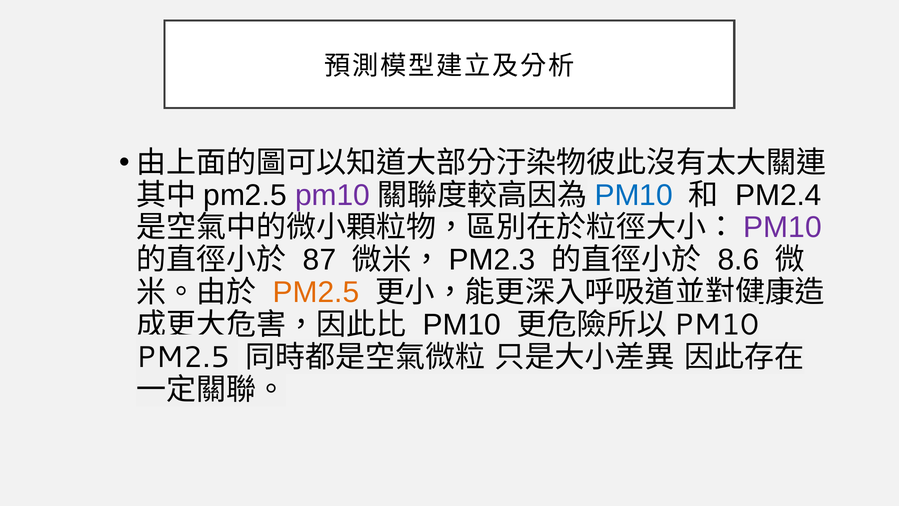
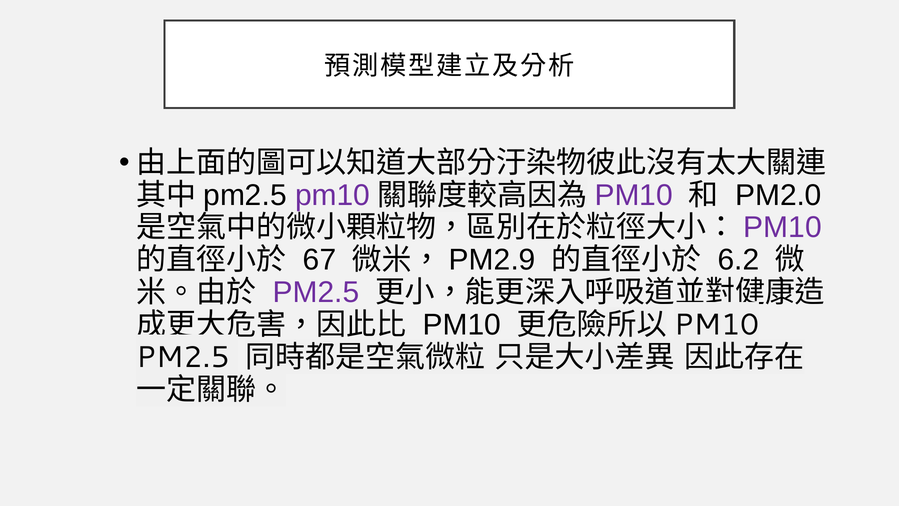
PM10 colour: blue -> purple (634, 195)
PM2.4: PM2.4 -> PM2.0 (778, 195)
87: 87 -> 67 (320, 260)
PM2.3: PM2.3 -> PM2.9 (492, 260)
8.6: 8.6 -> 6.2 (739, 260)
PM2.5 colour: orange -> purple (316, 292)
